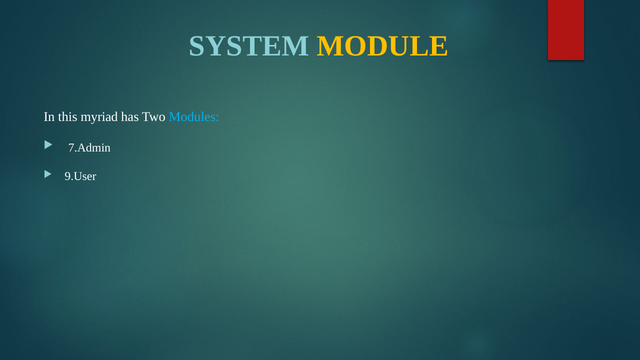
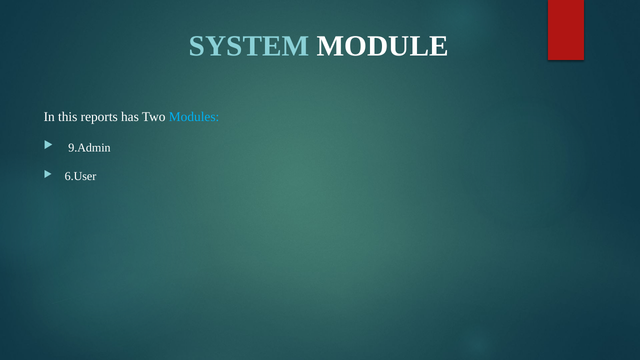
MODULE colour: yellow -> white (383, 46)
myriad: myriad -> reports (99, 117)
7.Admin: 7.Admin -> 9.Admin (89, 148)
9.User: 9.User -> 6.User (80, 176)
